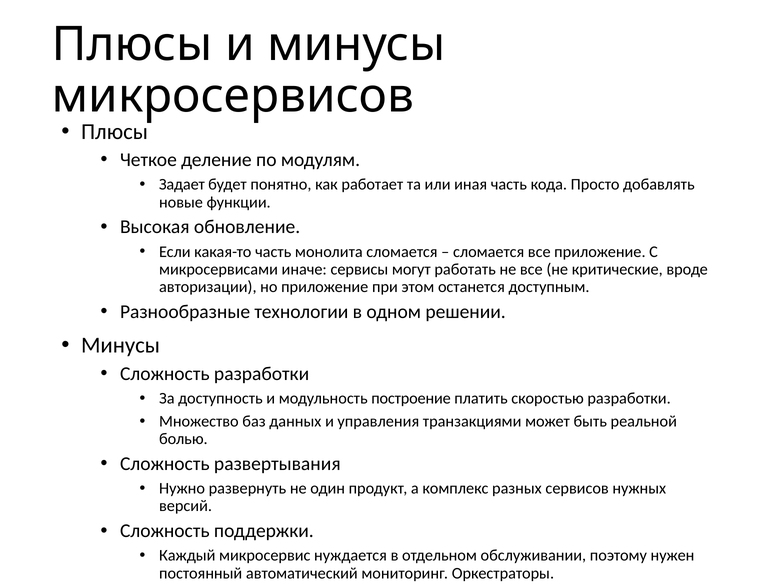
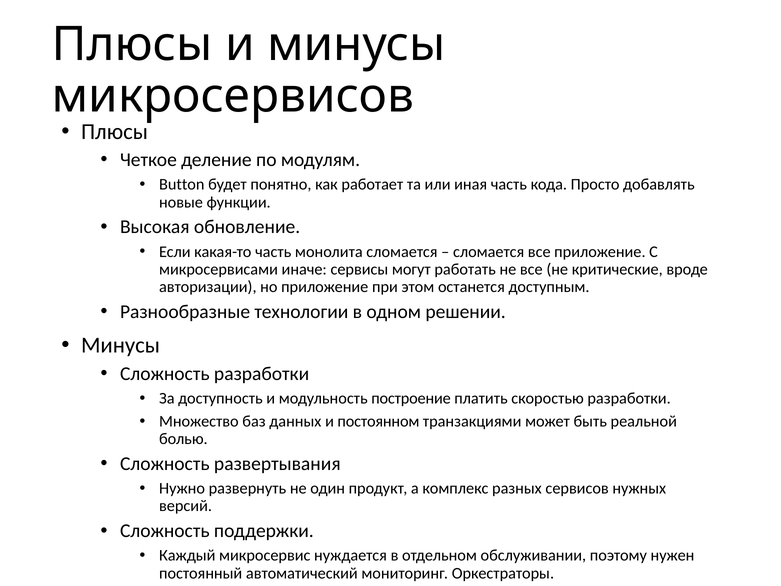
Задает: Задает -> Button (182, 184)
управления: управления -> постоянном (378, 421)
